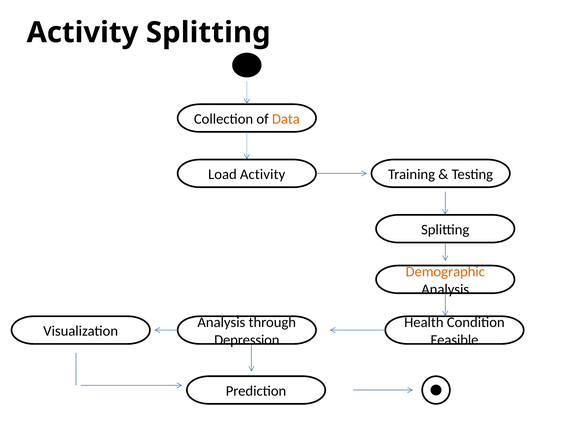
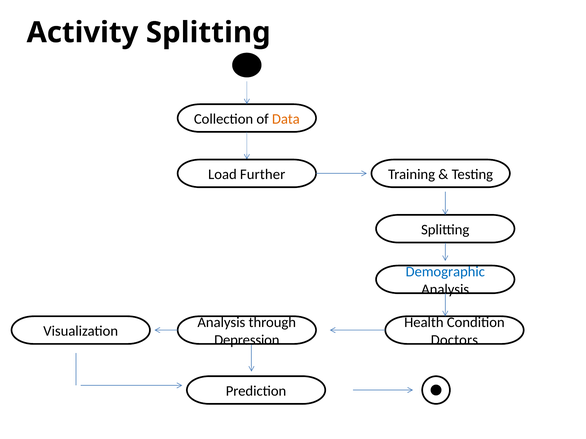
Load Activity: Activity -> Further (263, 175)
Demographic colour: orange -> blue (445, 272)
Feasible: Feasible -> Doctors (454, 340)
